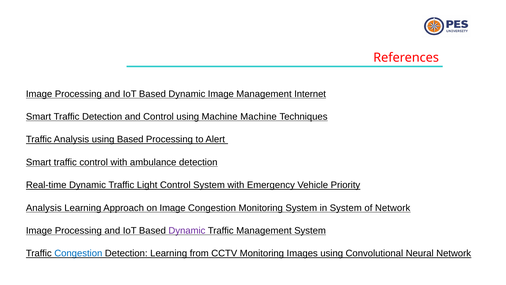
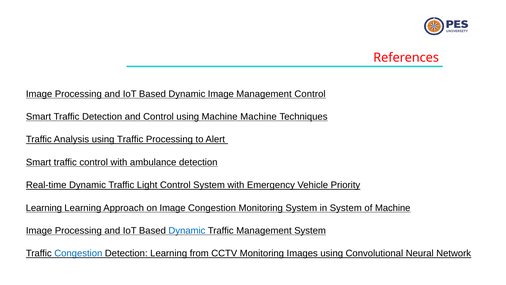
Management Internet: Internet -> Control (310, 94)
using Based: Based -> Traffic (130, 139)
Analysis: Analysis -> Learning (44, 208)
of Network: Network -> Machine (393, 208)
Dynamic colour: purple -> blue (187, 230)
